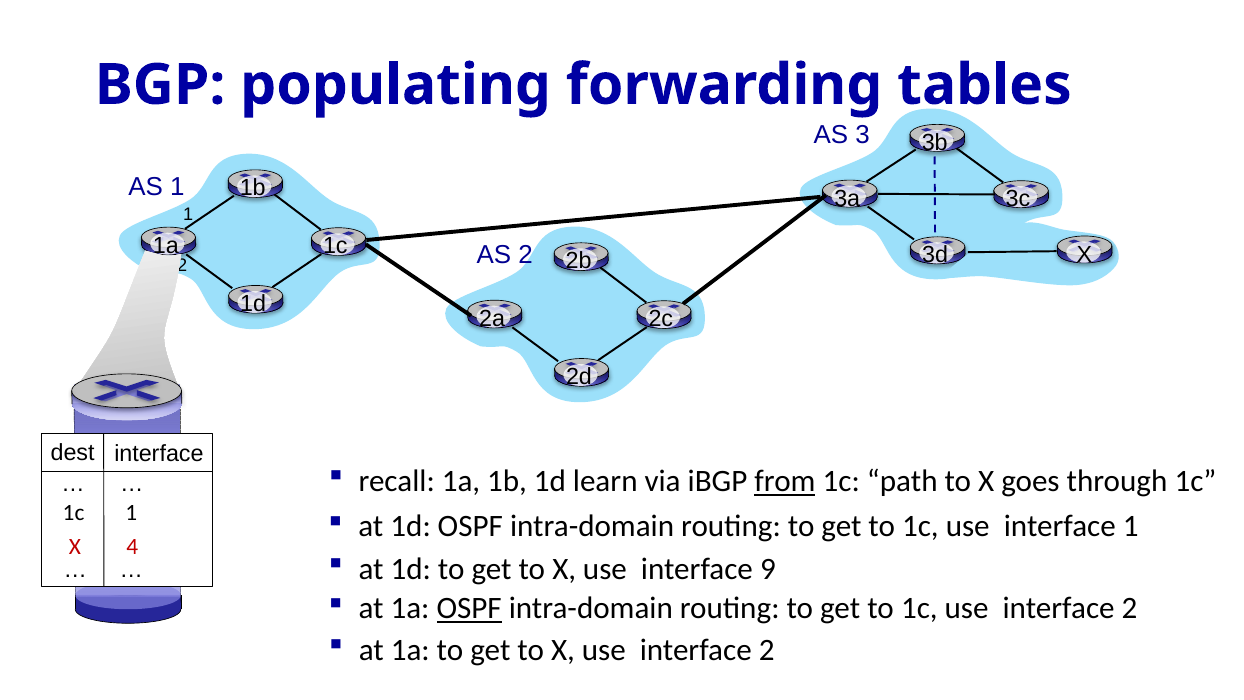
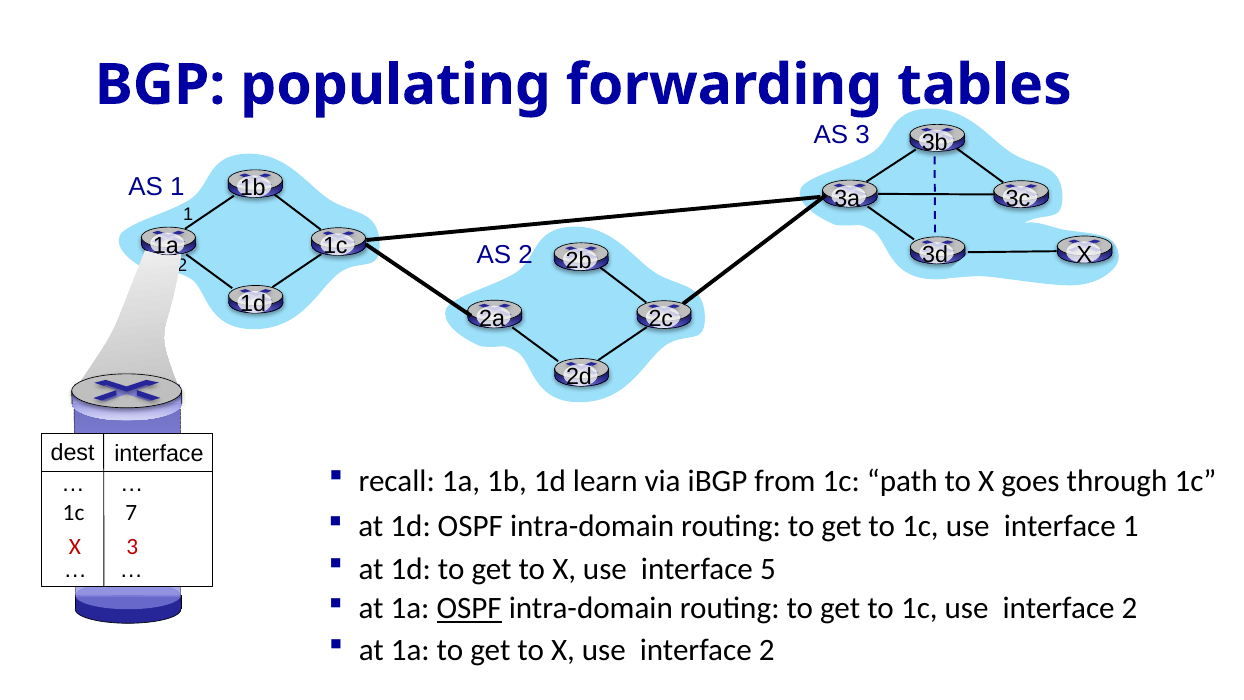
from underline: present -> none (785, 481)
1c 1: 1 -> 7 (131, 513)
X 4: 4 -> 3 (132, 547)
9: 9 -> 5 (768, 569)
